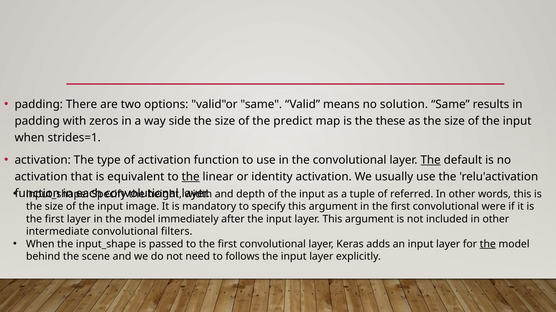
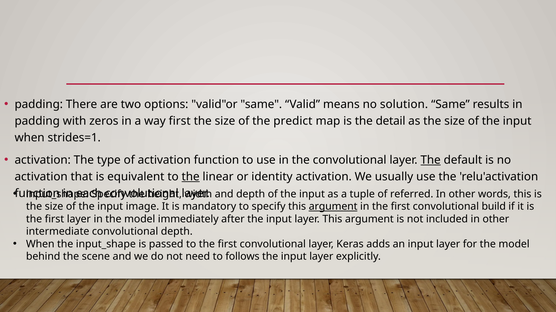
way side: side -> first (180, 121)
these: these -> detail (391, 121)
argument underline: none -> present (333, 207)
were: were -> build (494, 207)
convolutional filters: filters -> depth (177, 232)
the underline: present -> none (488, 245)
